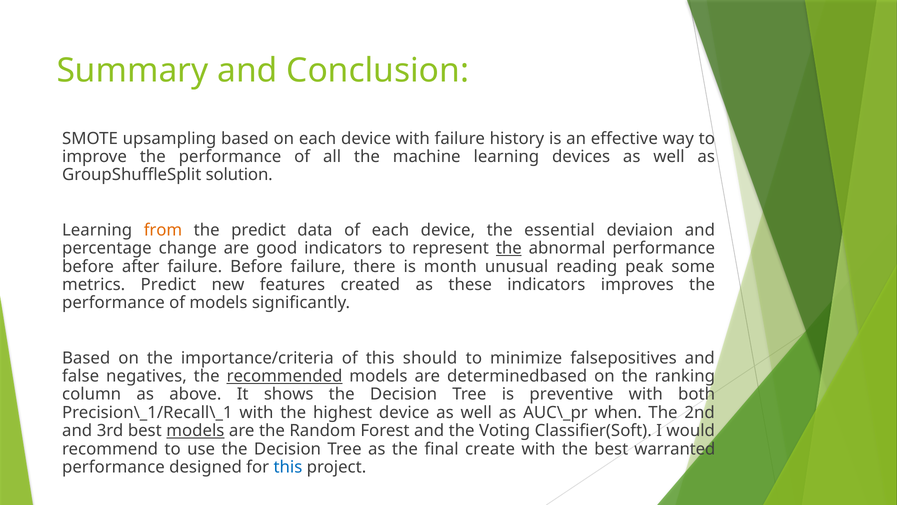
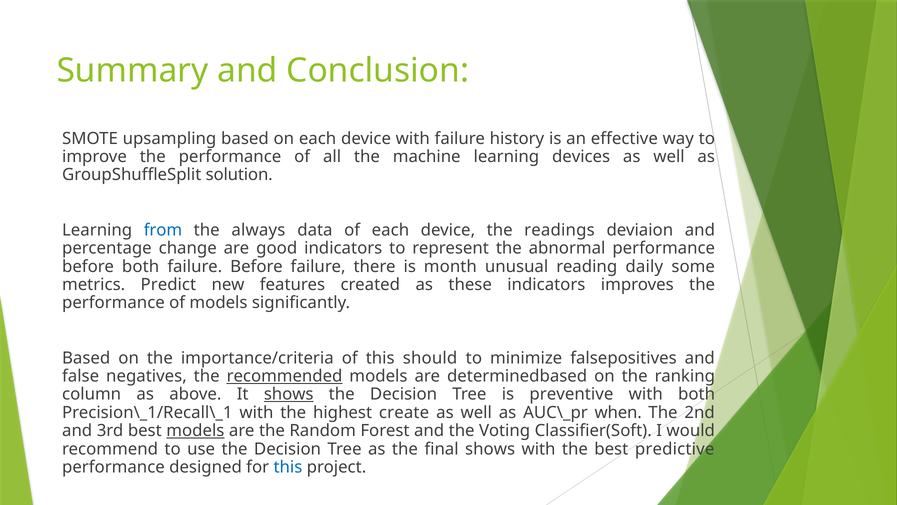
from colour: orange -> blue (163, 230)
the predict: predict -> always (258, 230)
essential: essential -> readings (559, 230)
the underline: present -> none (509, 248)
before after: after -> both (141, 266)
peak: peak -> daily (644, 266)
shows underline: none -> present (289, 394)
highest device: device -> create (404, 412)
final create: create -> shows (490, 449)
warranted: warranted -> predictive (675, 449)
